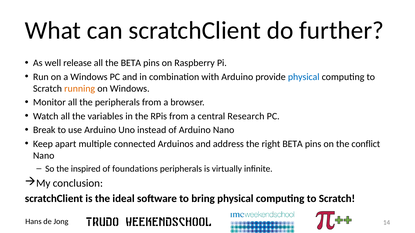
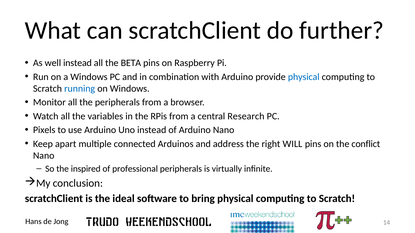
well release: release -> instead (77, 63)
running colour: orange -> blue (80, 89)
Break: Break -> Pixels (44, 130)
right BETA: BETA -> WILL (292, 144)
foundations: foundations -> professional (135, 169)
